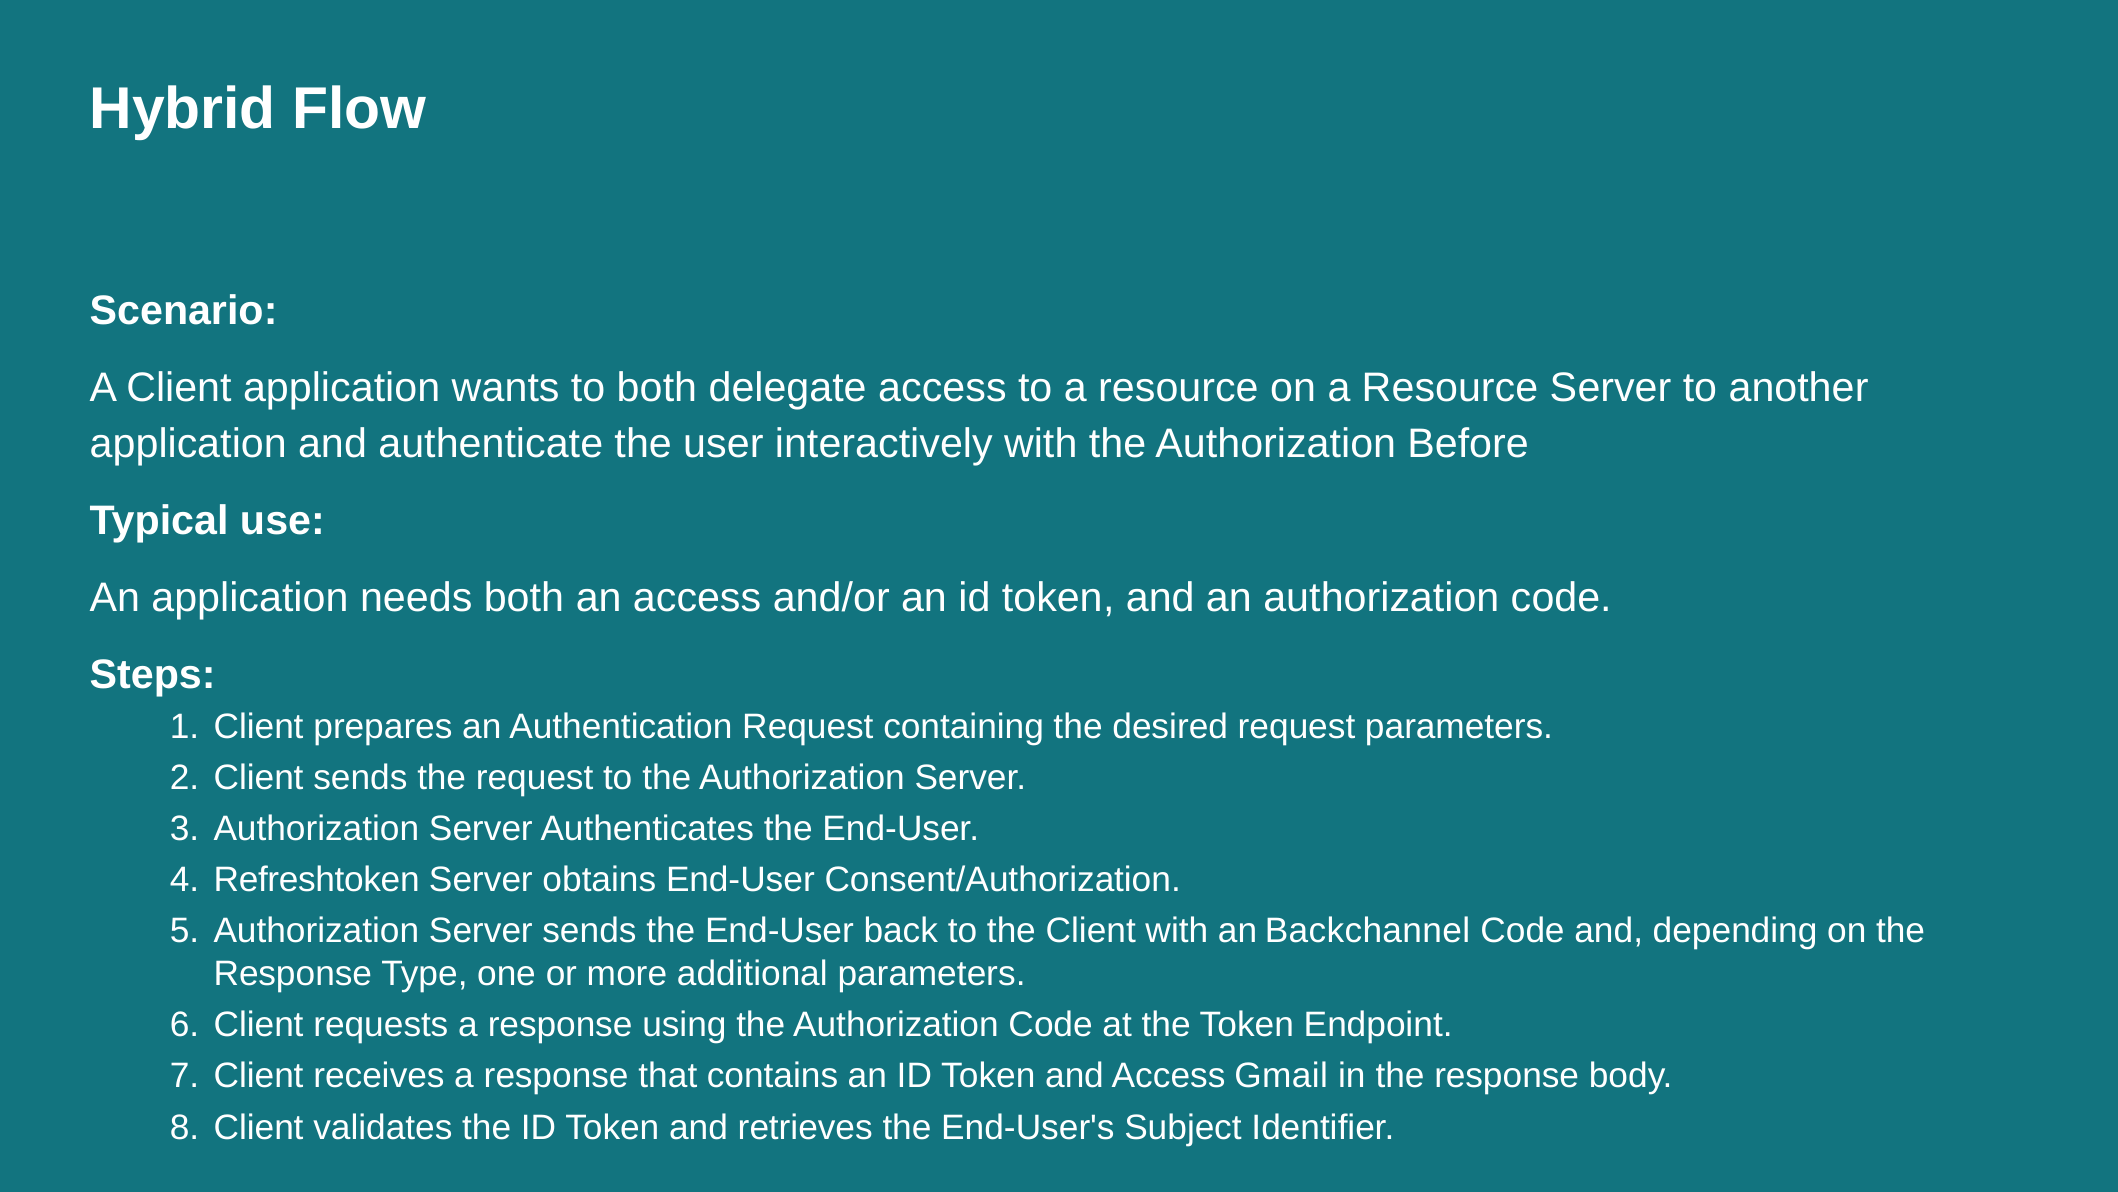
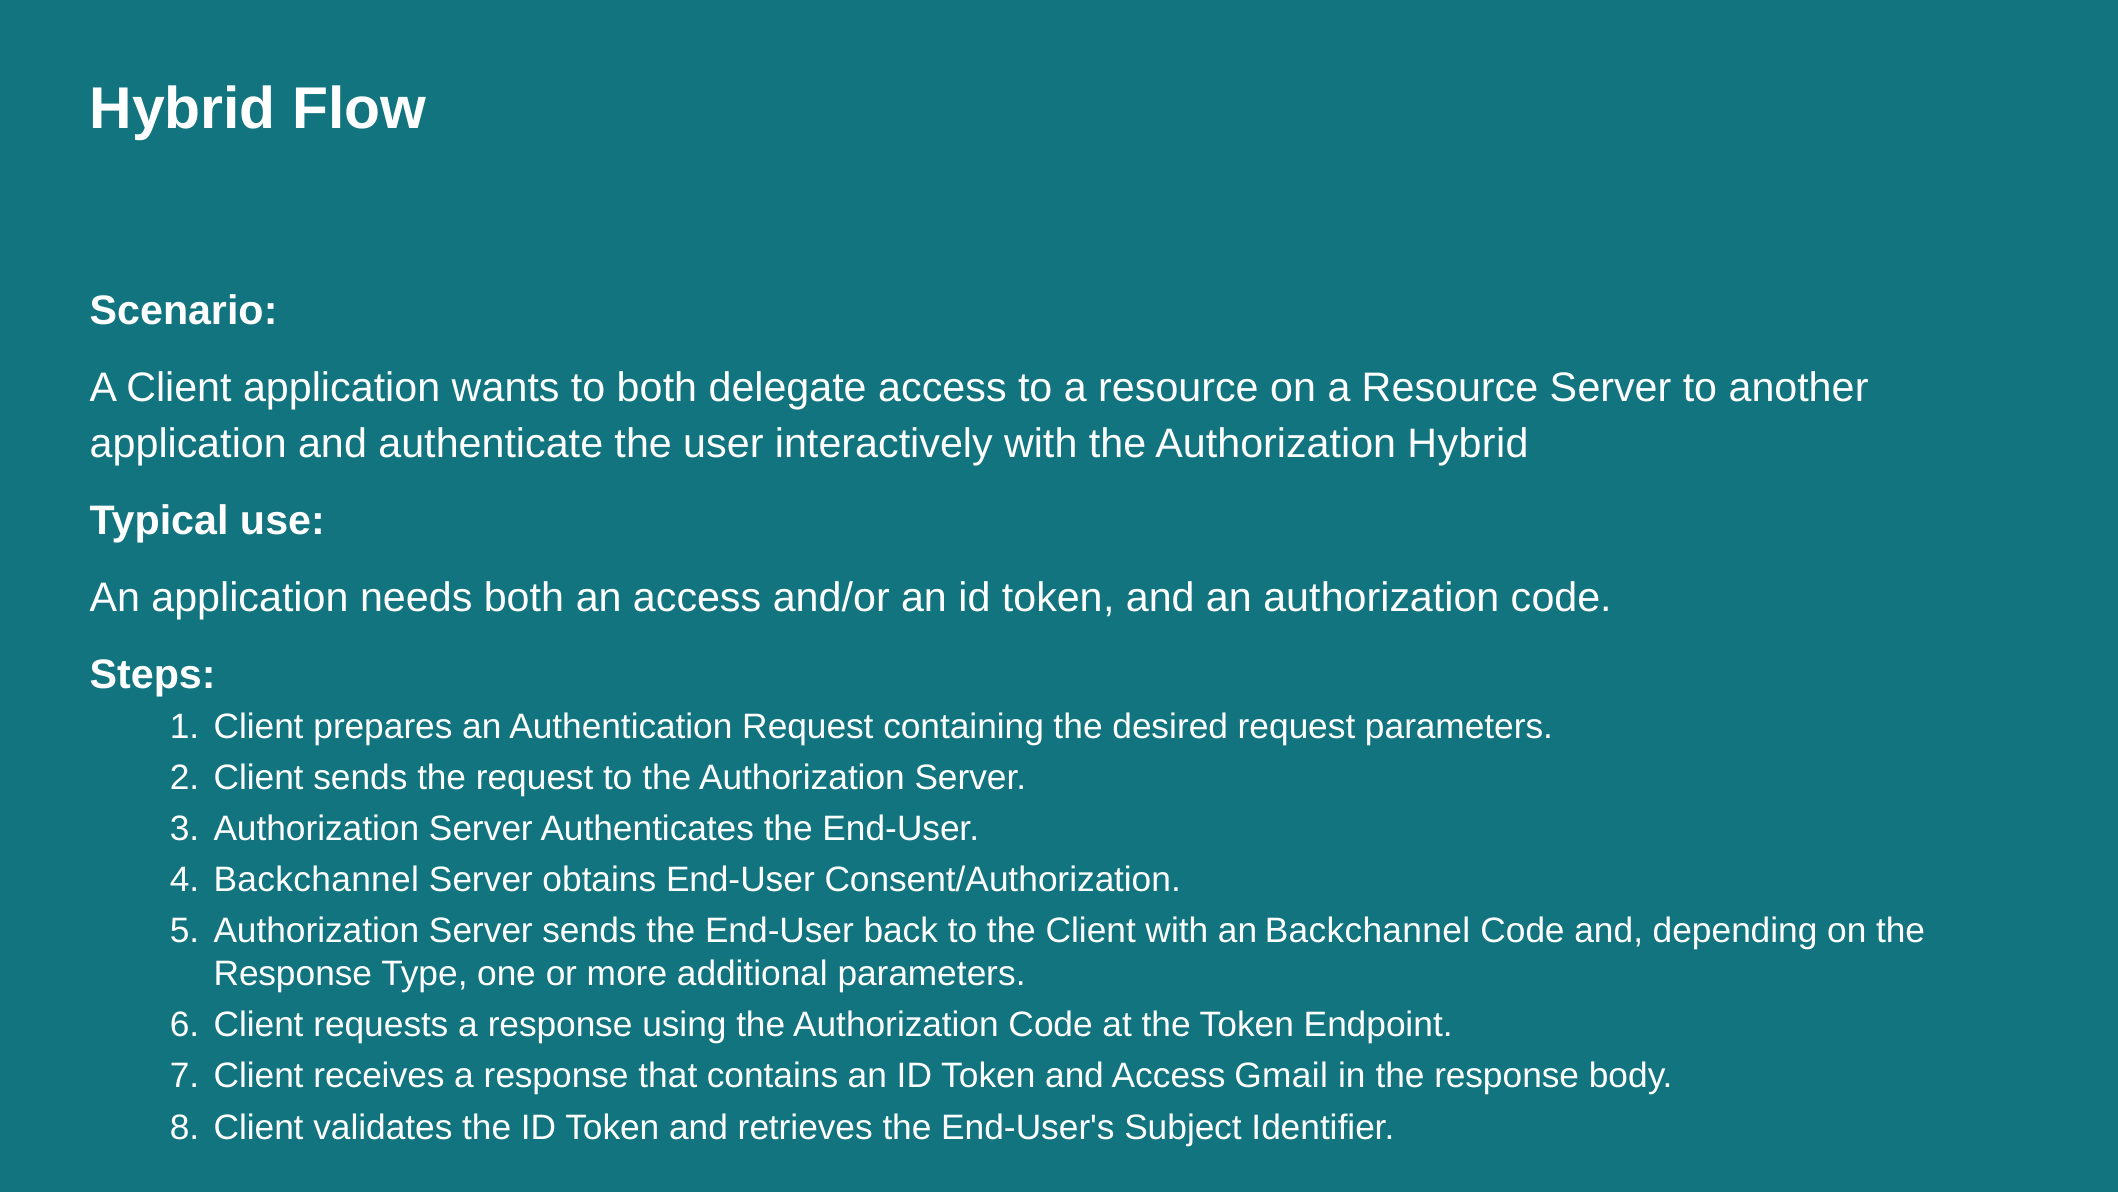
Authorization Before: Before -> Hybrid (1468, 444)
Refreshtoken: Refreshtoken -> Backchannel (316, 880)
